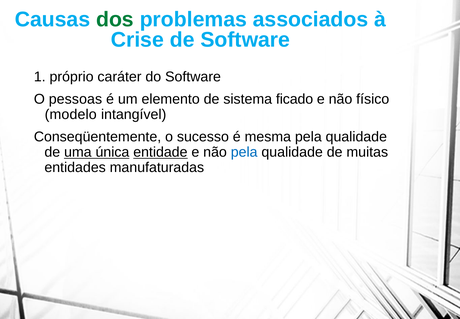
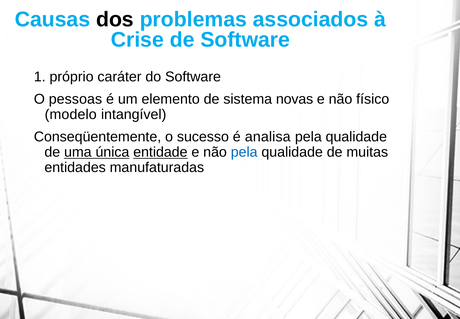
dos colour: green -> black (115, 19)
ficado: ficado -> novas (295, 99)
mesma: mesma -> analisa (268, 137)
